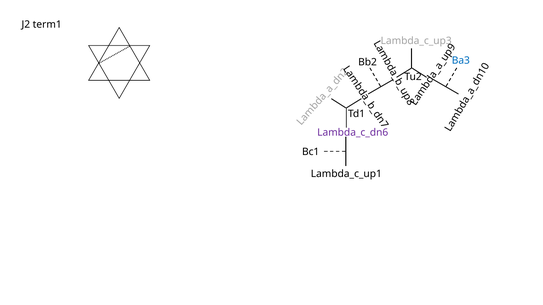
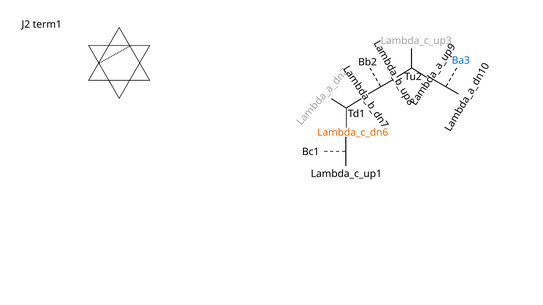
Lambda_c_dn6 colour: purple -> orange (353, 133)
